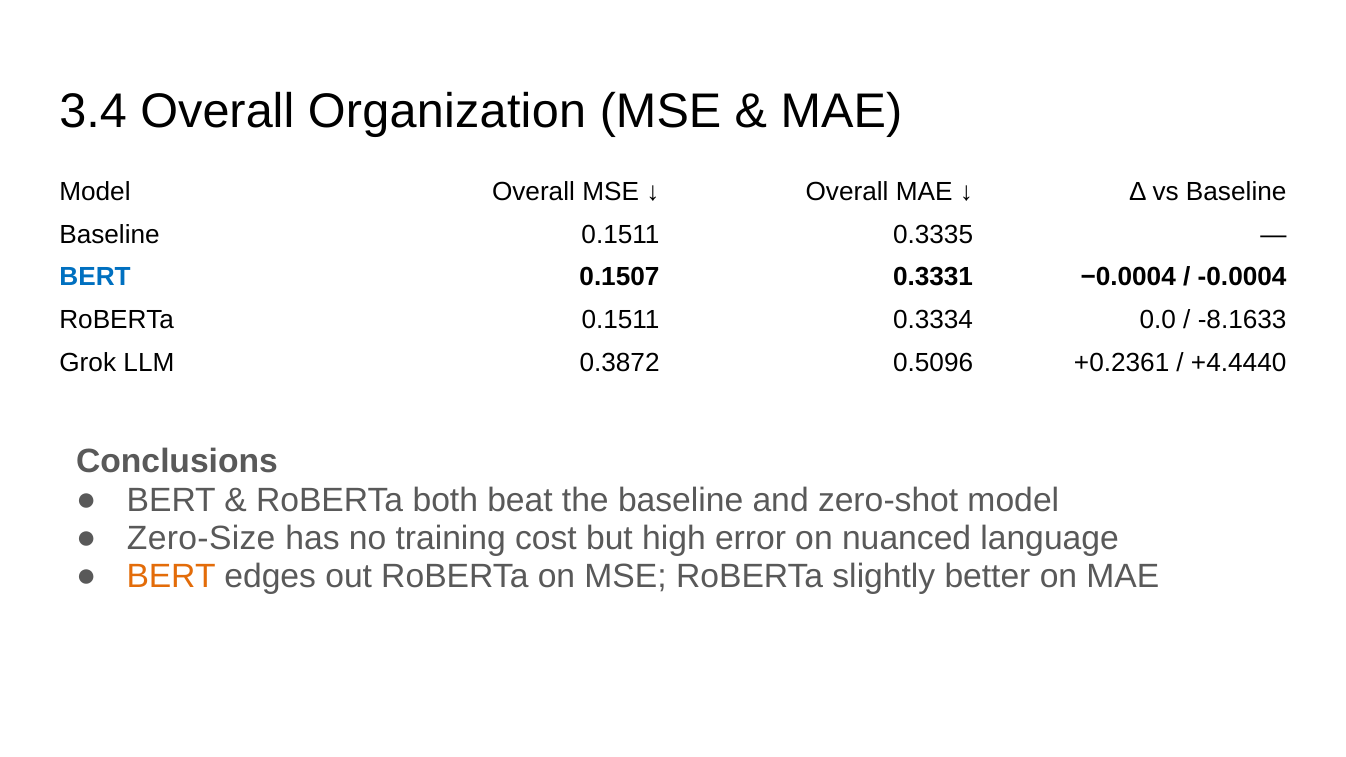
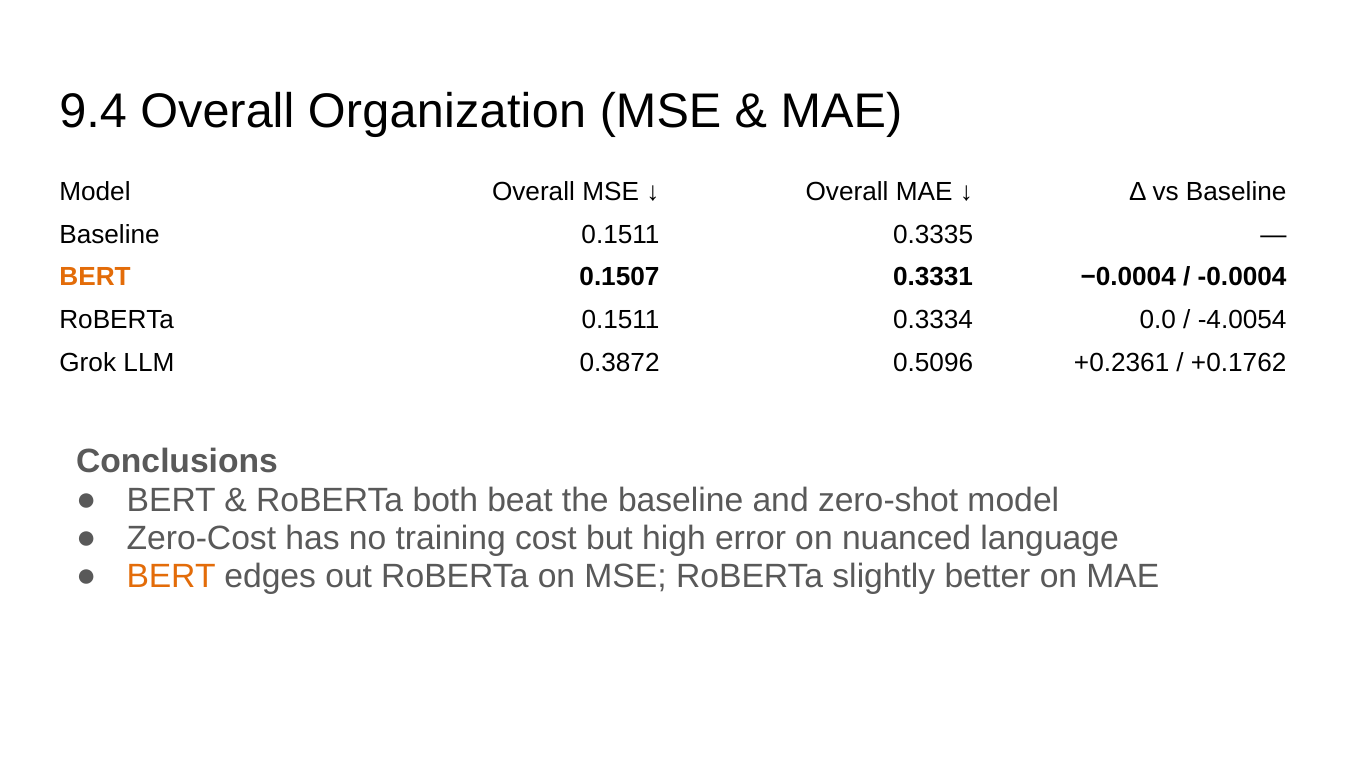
3.4: 3.4 -> 9.4 (93, 112)
BERT colour: blue -> orange (95, 277)
-8.1633: -8.1633 -> -4.0054 (1242, 320)
+4.4440: +4.4440 -> +0.1762 (1239, 363)
Zero-Size: Zero-Size -> Zero-Cost (201, 538)
